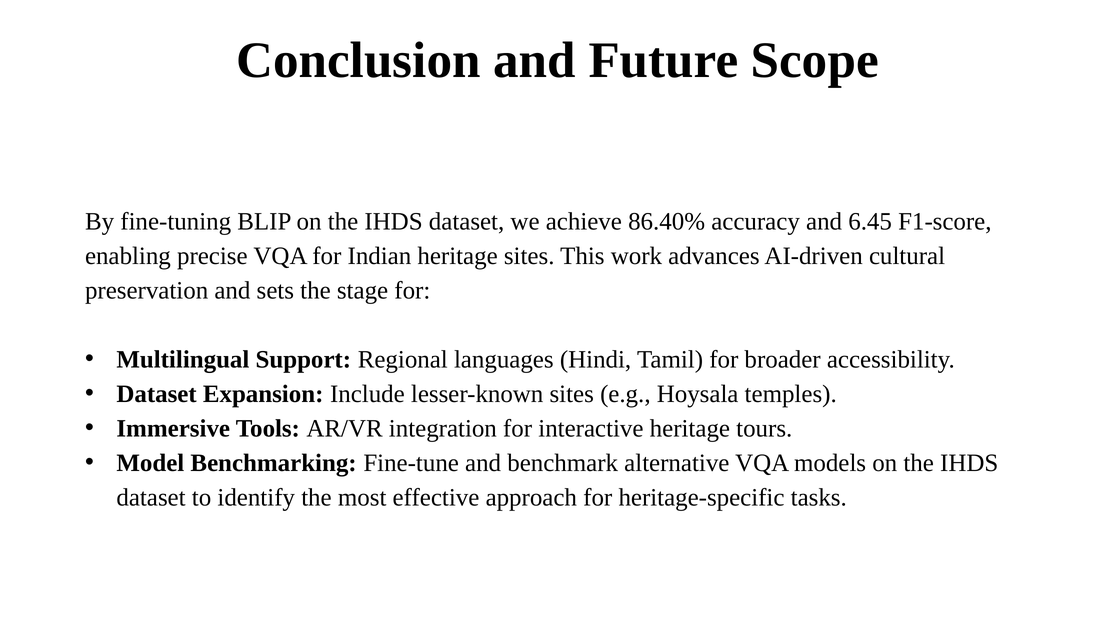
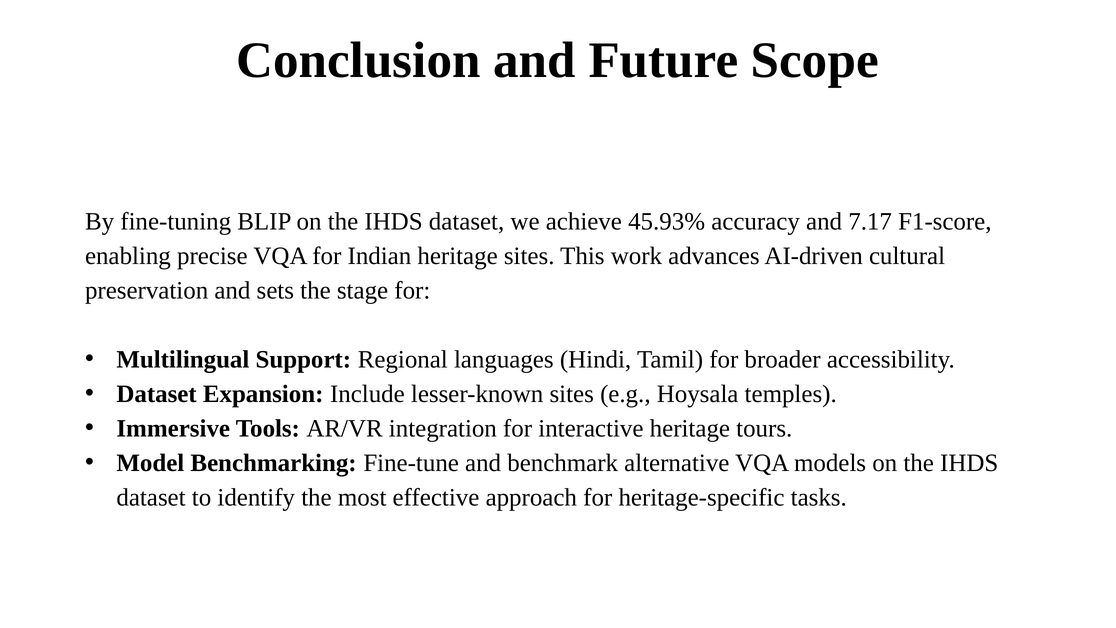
86.40%: 86.40% -> 45.93% (667, 221)
6.45: 6.45 -> 7.17 (870, 221)
